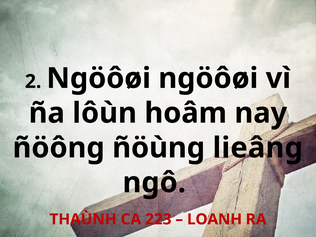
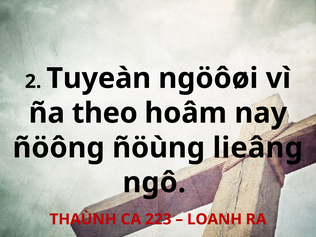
2 Ngöôøi: Ngöôøi -> Tuyeàn (99, 78)
lôùn: lôùn -> theo (105, 113)
